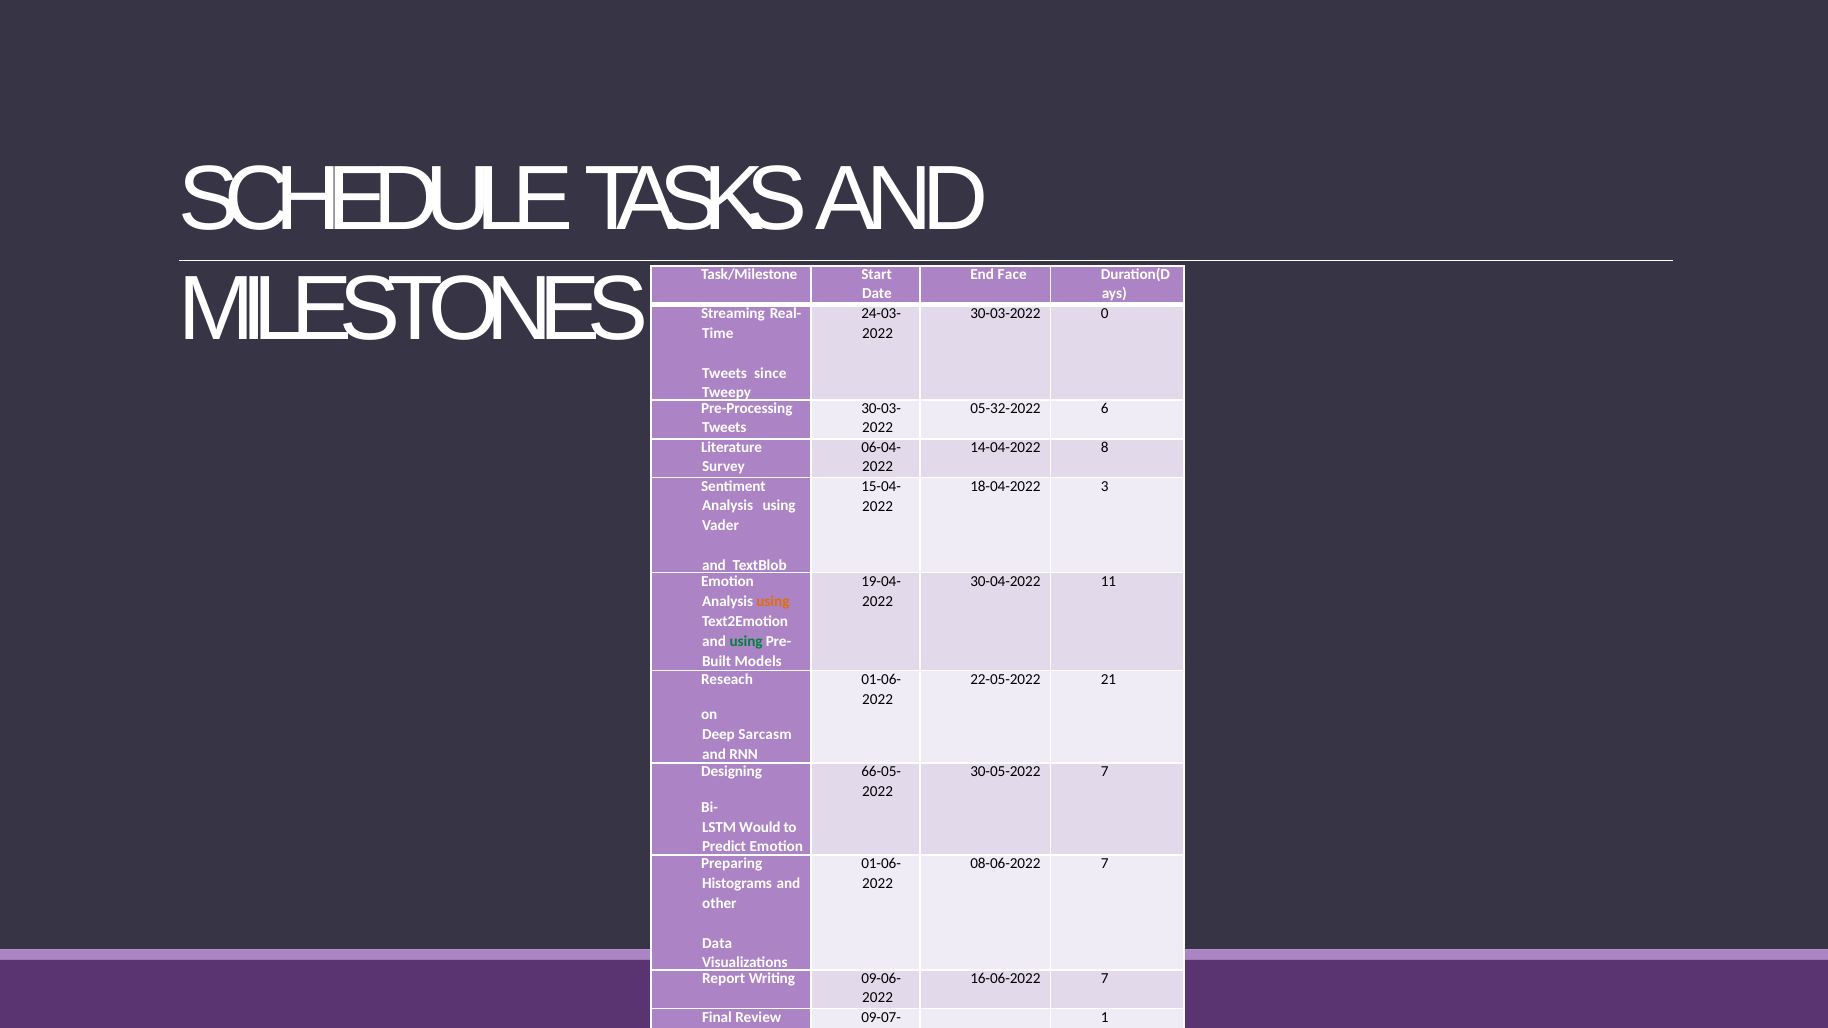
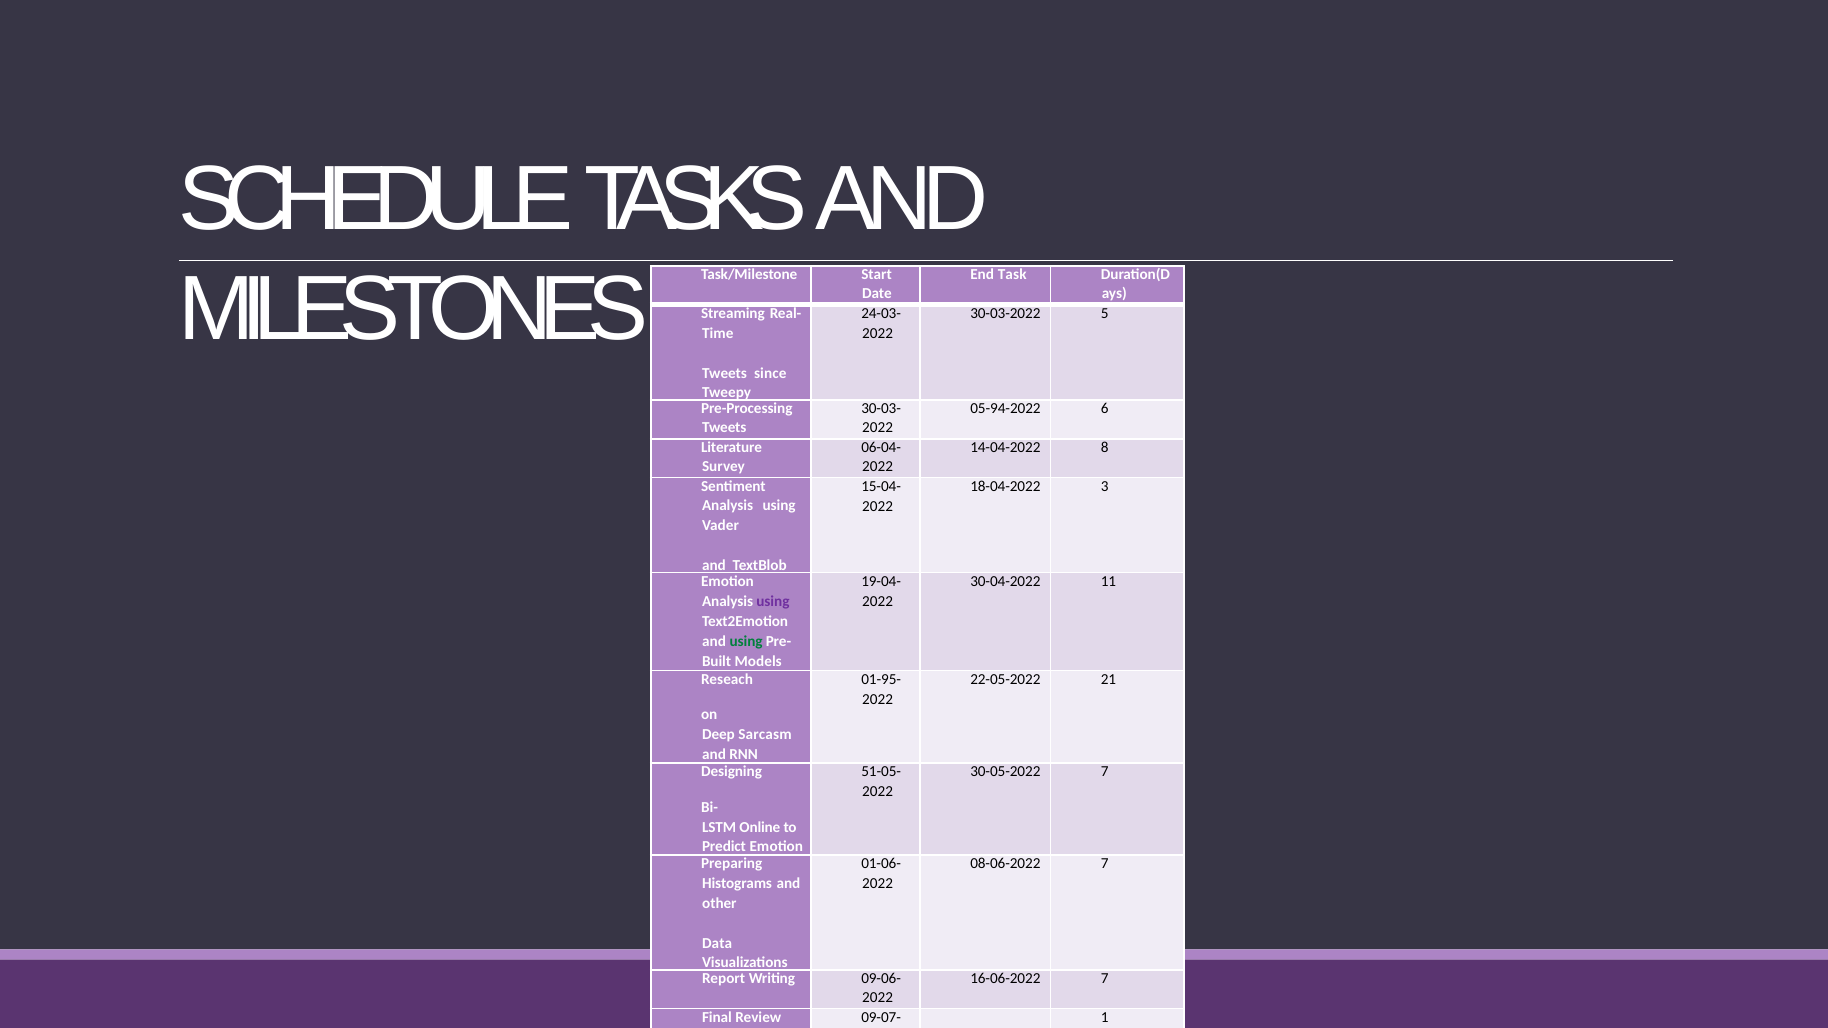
Face: Face -> Task (1012, 275)
0: 0 -> 5 (1105, 314)
05-32-2022: 05-32-2022 -> 05-94-2022 (1005, 409)
using colour: orange -> purple (773, 602)
01-06-: 01-06- -> 01-95- (881, 679)
66-05-: 66-05- -> 51-05- (881, 772)
Would: Would -> Online (760, 827)
